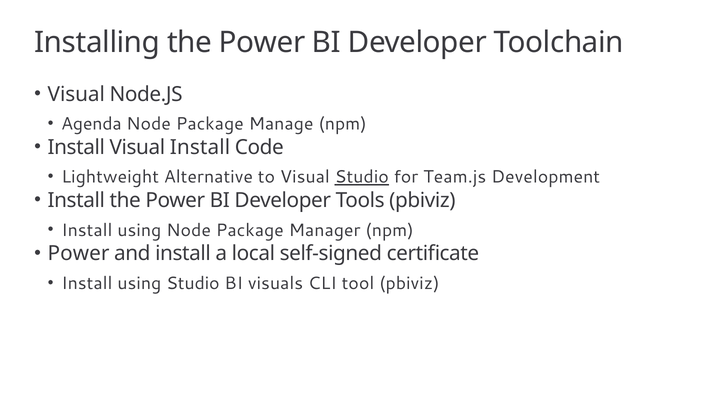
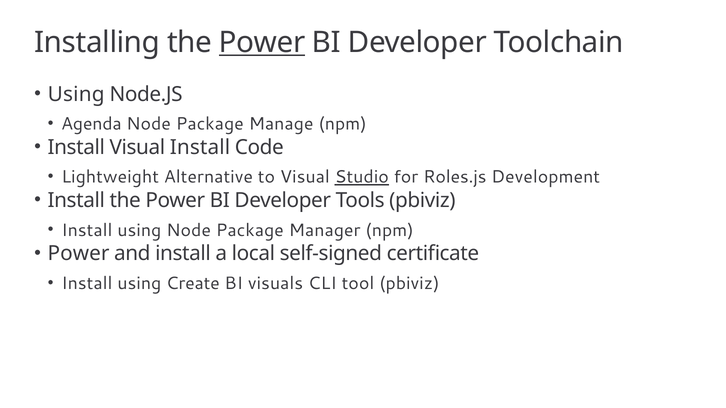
Power underline: none -> present (262, 43)
Visual: Visual -> Using (76, 94)
Team.js: Team.js -> Roles.js (455, 177)
using Studio: Studio -> Create (193, 283)
